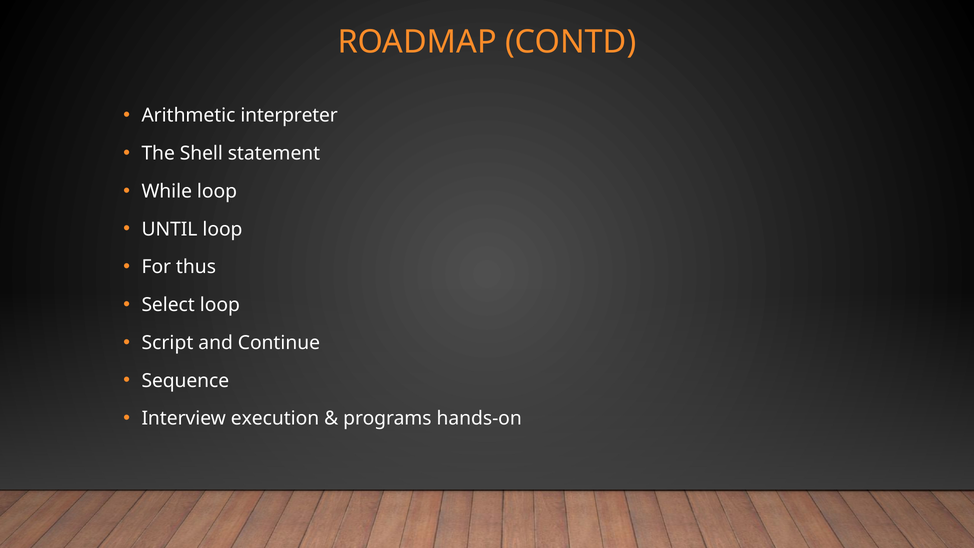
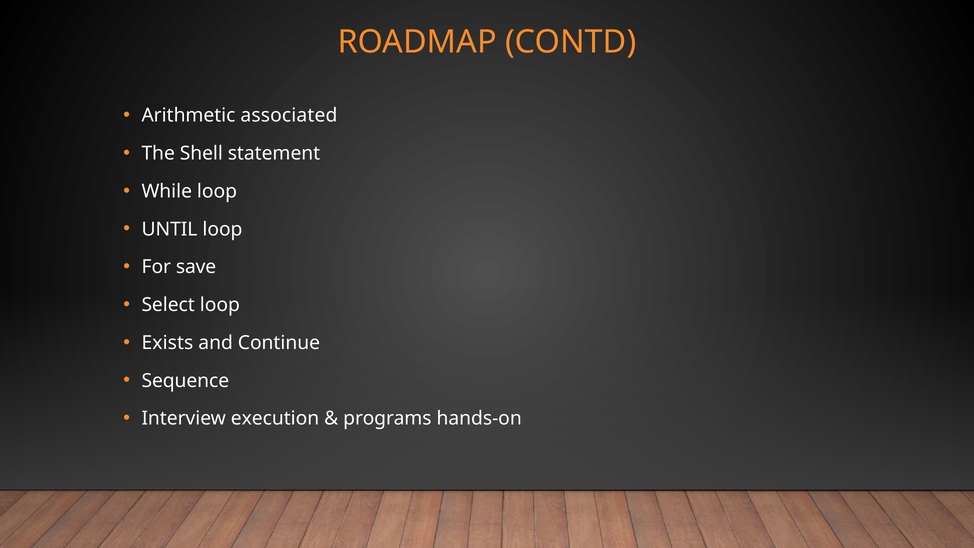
interpreter: interpreter -> associated (289, 115)
thus: thus -> save (196, 267)
Script: Script -> Exists (167, 343)
